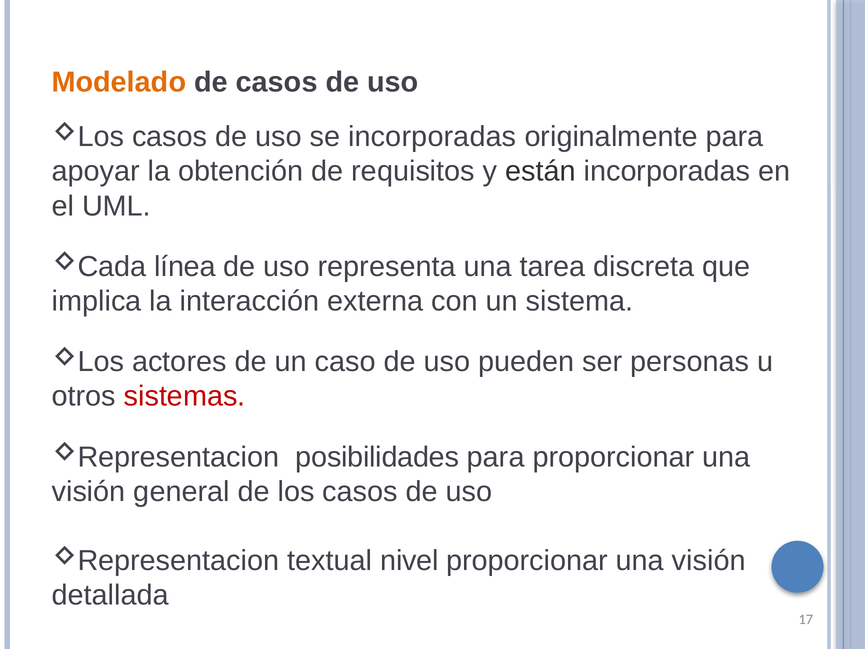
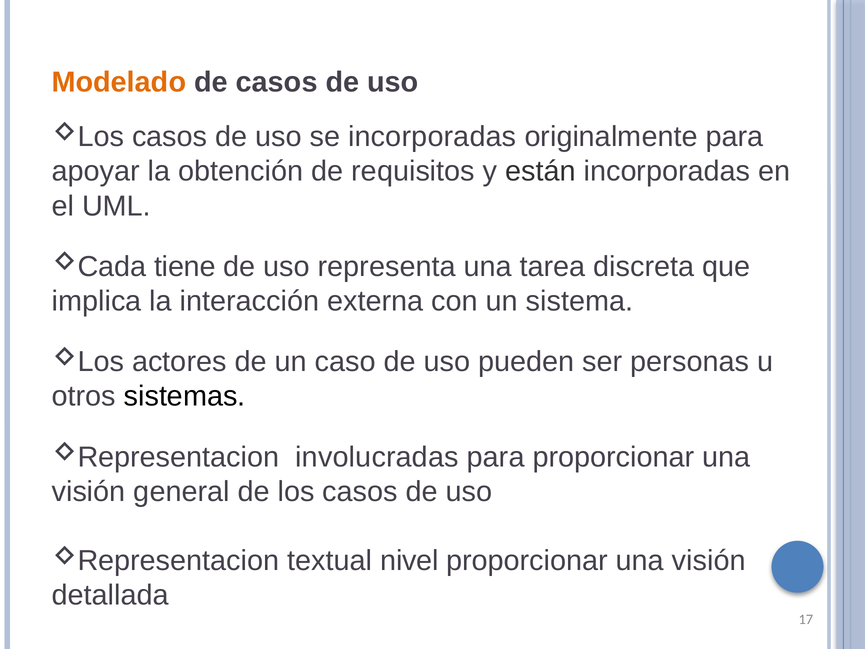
línea: línea -> tiene (185, 267)
sistemas colour: red -> black (185, 396)
posibilidades: posibilidades -> involucradas (377, 457)
